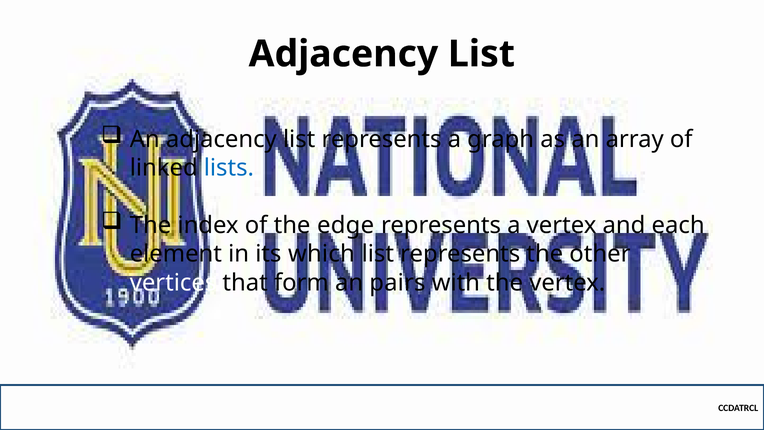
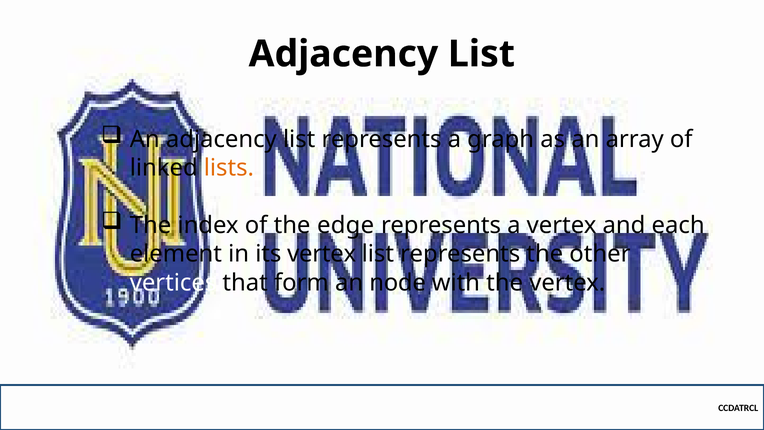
lists colour: blue -> orange (229, 168)
its which: which -> vertex (322, 254)
pairs: pairs -> node (398, 283)
